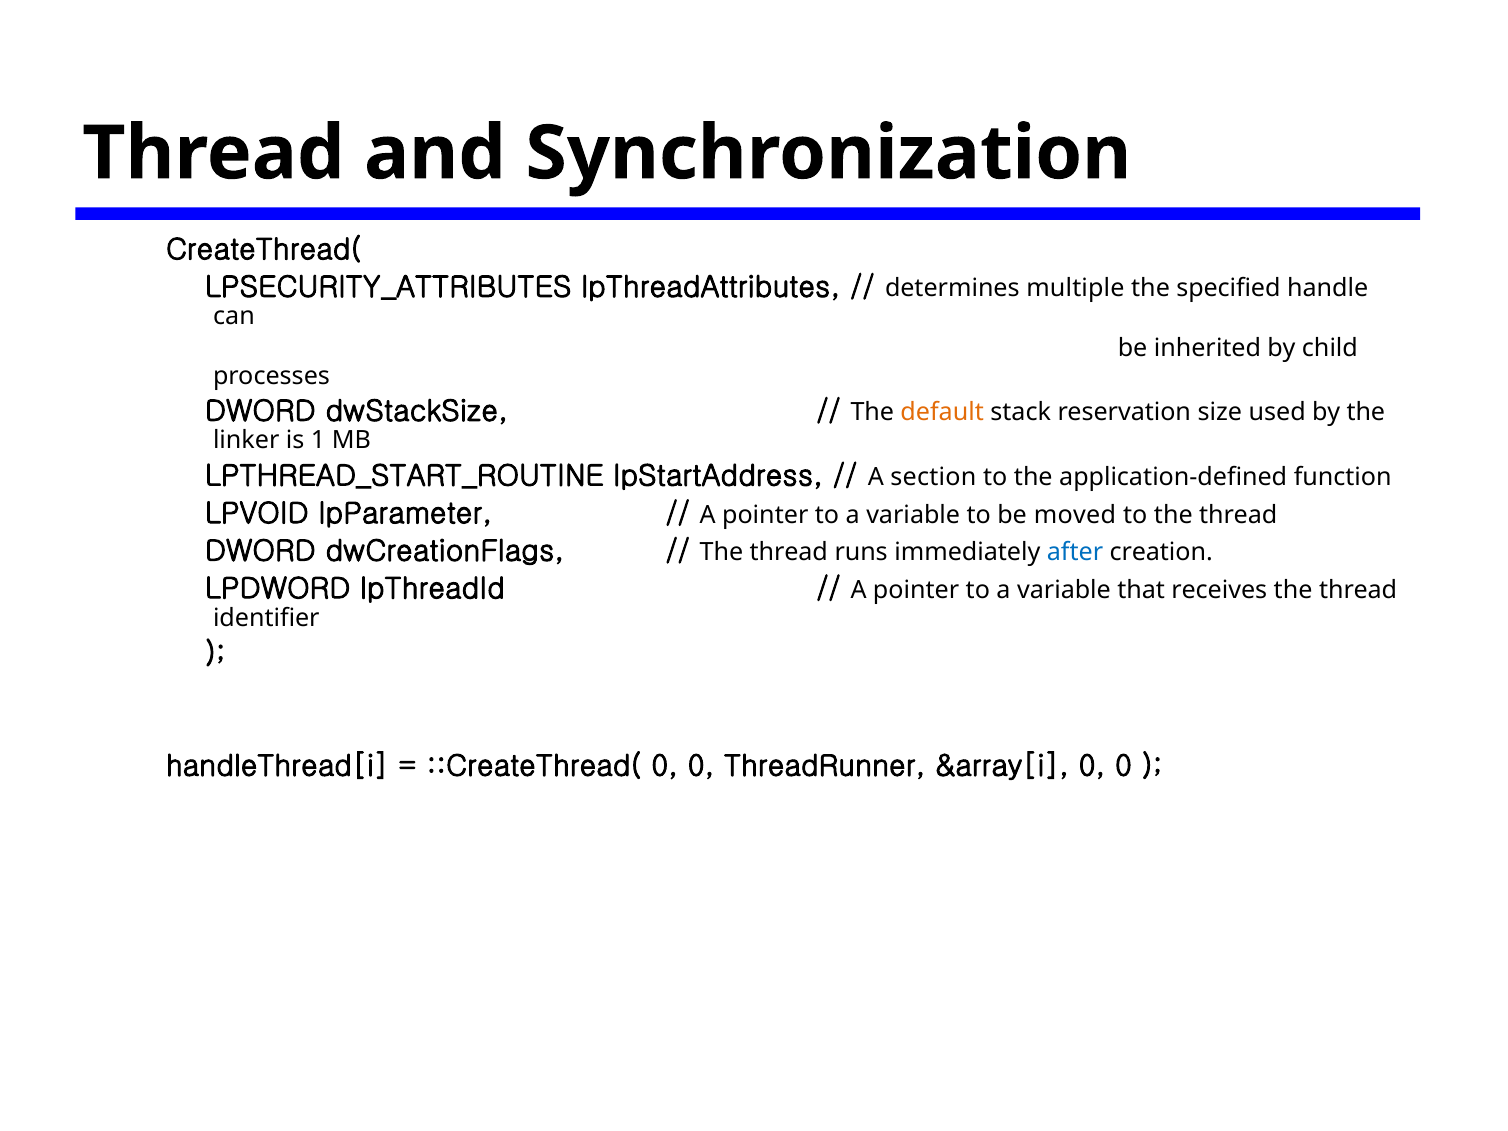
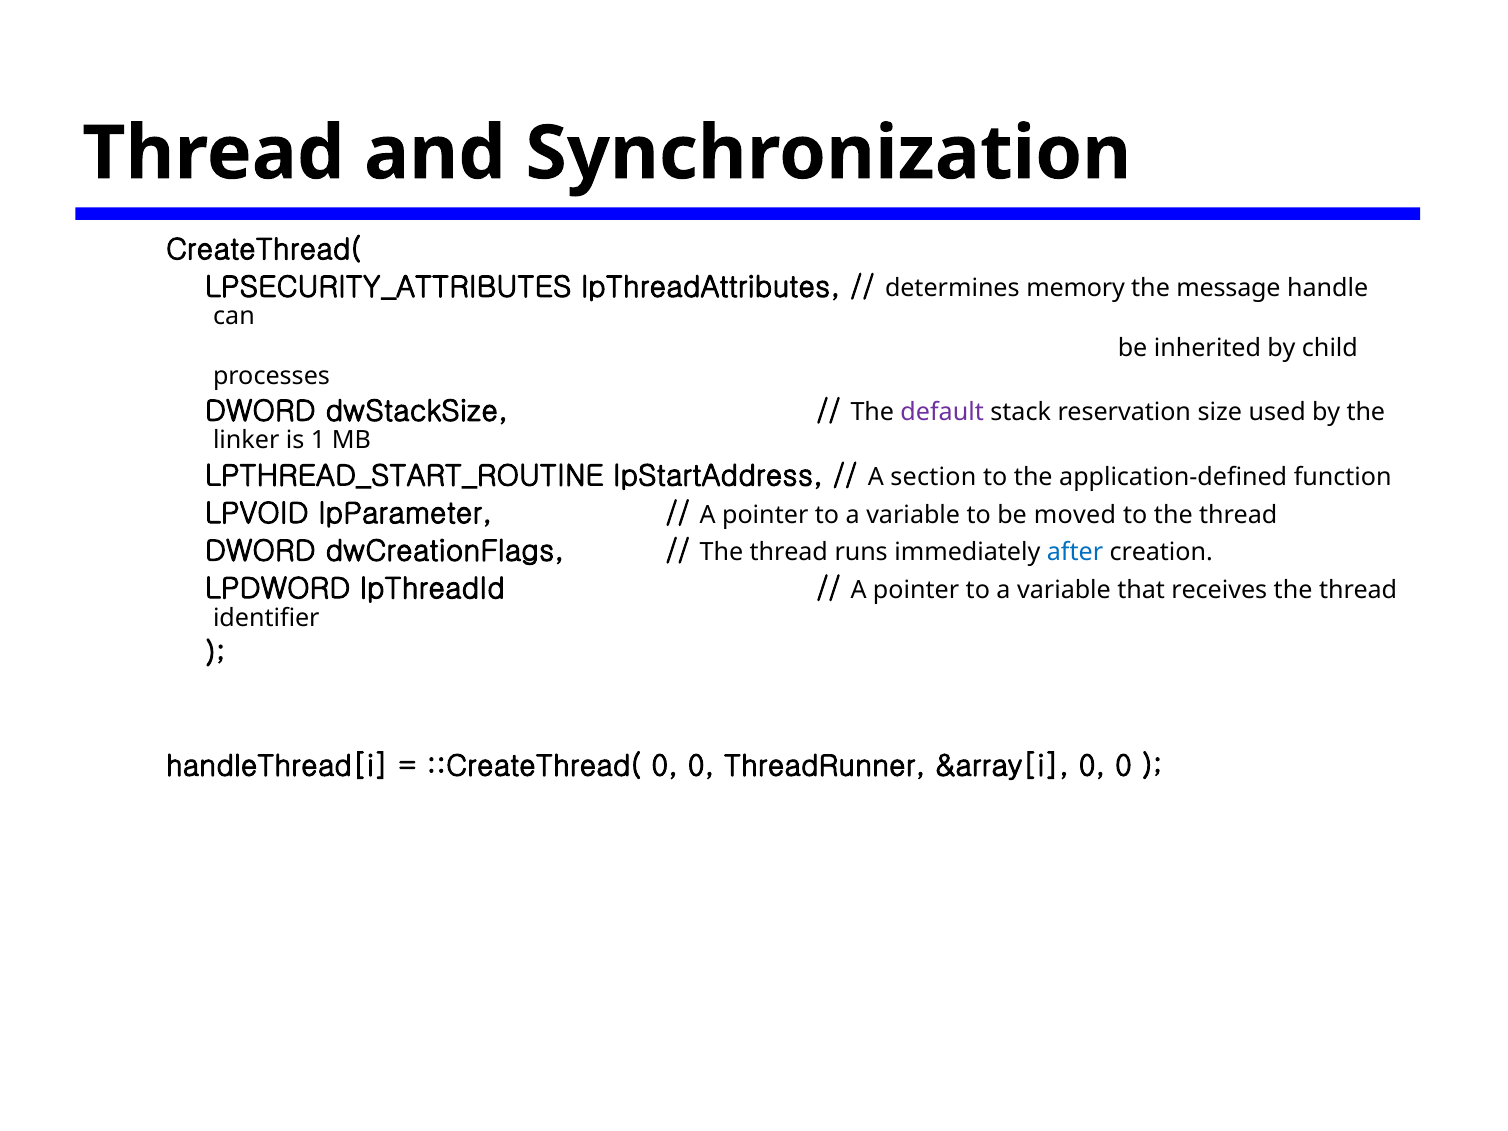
multiple: multiple -> memory (1076, 288)
specified: specified -> message (1228, 288)
default colour: orange -> purple (942, 412)
